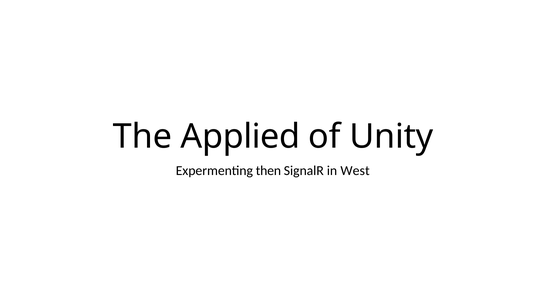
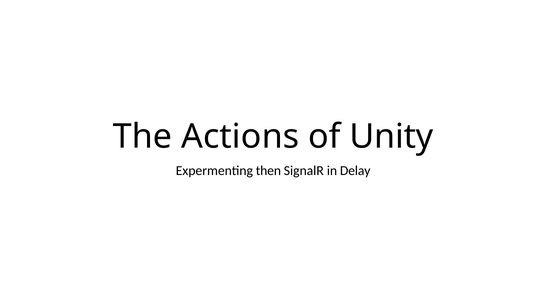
Applied: Applied -> Actions (240, 136)
West: West -> Delay (355, 171)
